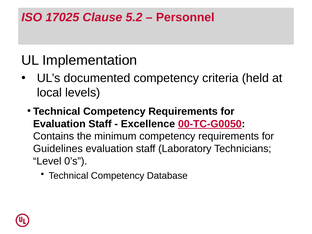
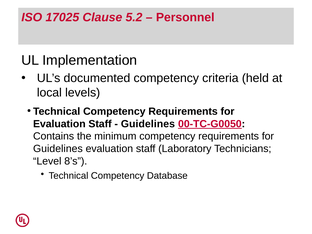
Excellence: Excellence -> Guidelines (148, 124)
0’s: 0’s -> 8’s (76, 161)
